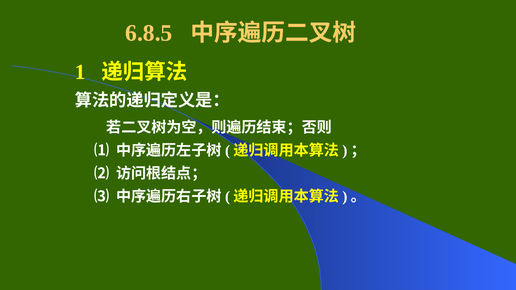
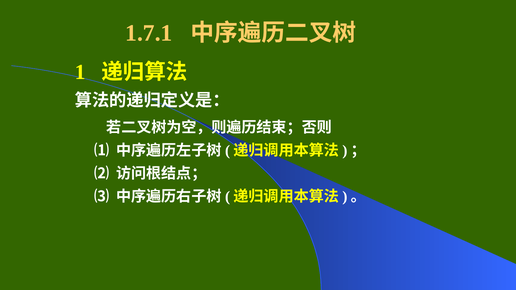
6.8.5: 6.8.5 -> 1.7.1 (149, 33)
